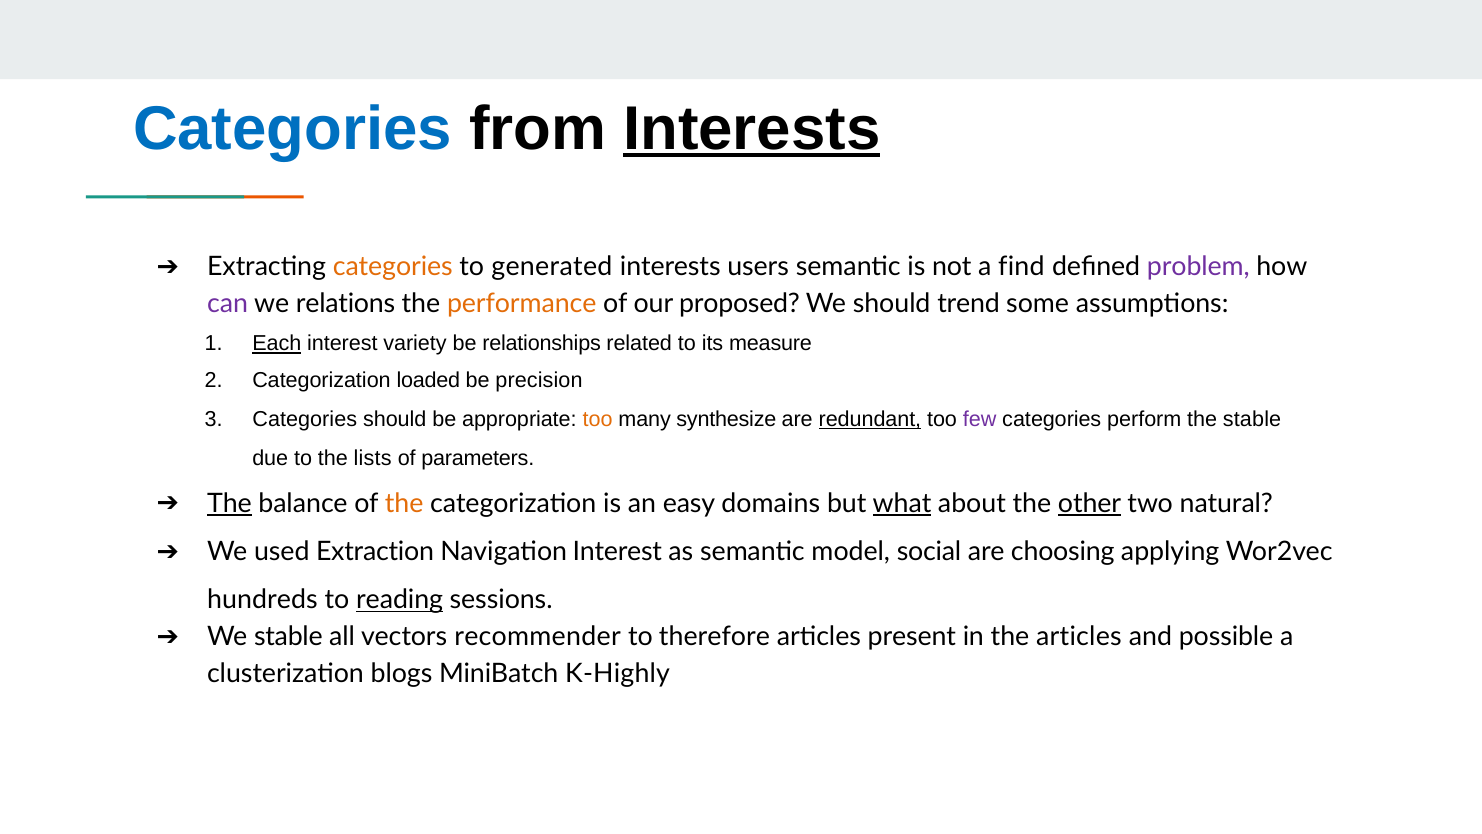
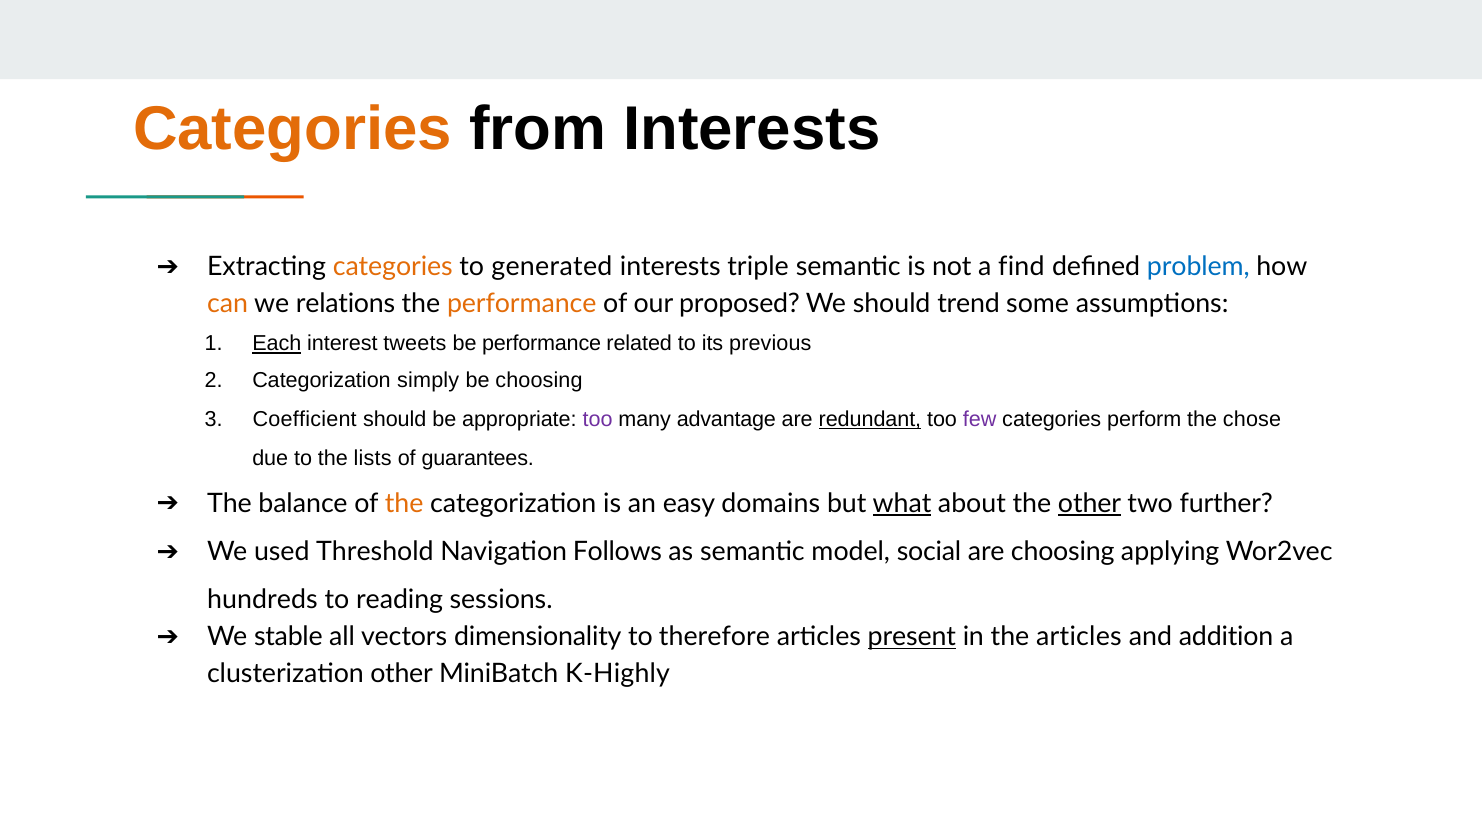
Categories colour: blue -> orange (292, 129)
Interests underline: present -> none (752, 129)
users: users -> triple (758, 267)
problem colour: purple -> blue (1198, 267)
can colour: purple -> orange (228, 304)
variety: variety -> tweets (415, 343)
be relationships: relationships -> performance (542, 343)
measure: measure -> previous (770, 343)
loaded: loaded -> simply (428, 380)
be precision: precision -> choosing (539, 380)
Categories: Categories -> Coefficient (305, 419)
too colour: orange -> purple (598, 419)
synthesize: synthesize -> advantage (726, 419)
the stable: stable -> chose (1252, 419)
parameters: parameters -> guarantees (478, 458)
The underline: present -> none (229, 503)
natural: natural -> further (1226, 503)
Extraction: Extraction -> Threshold (375, 552)
Navigation Interest: Interest -> Follows (617, 552)
reading underline: present -> none (400, 600)
recommender: recommender -> dimensionality (538, 637)
present underline: none -> present (912, 637)
possible: possible -> addition (1226, 637)
clusterization blogs: blogs -> other (402, 674)
